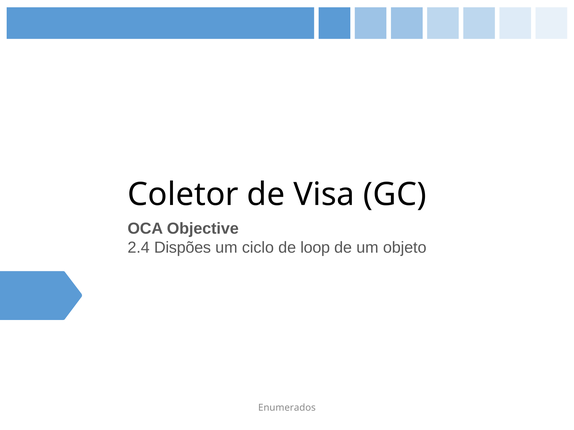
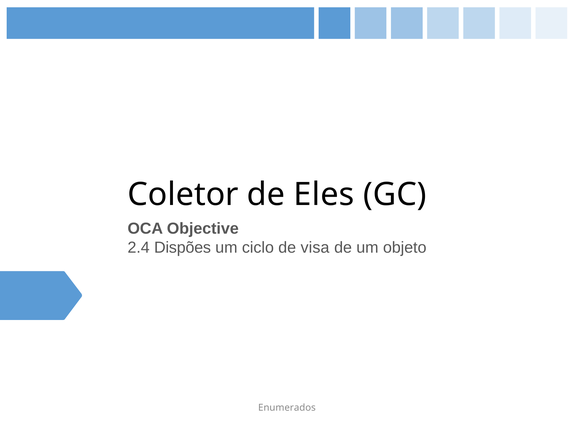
Visa: Visa -> Eles (324, 195)
loop: loop -> visa (315, 248)
